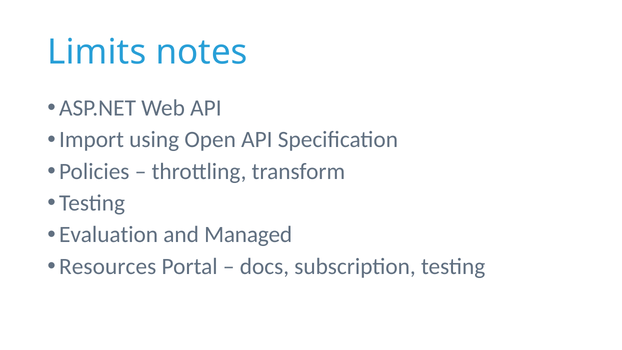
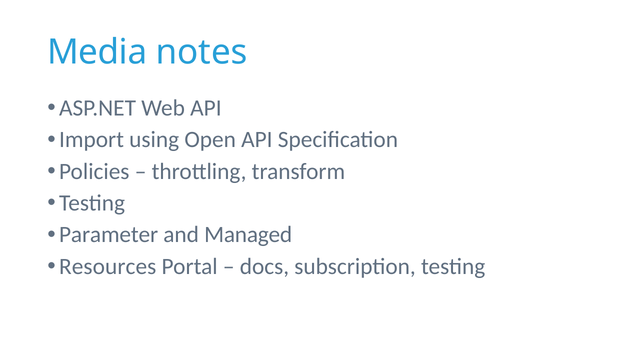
Limits: Limits -> Media (97, 52)
Evaluation: Evaluation -> Parameter (109, 235)
